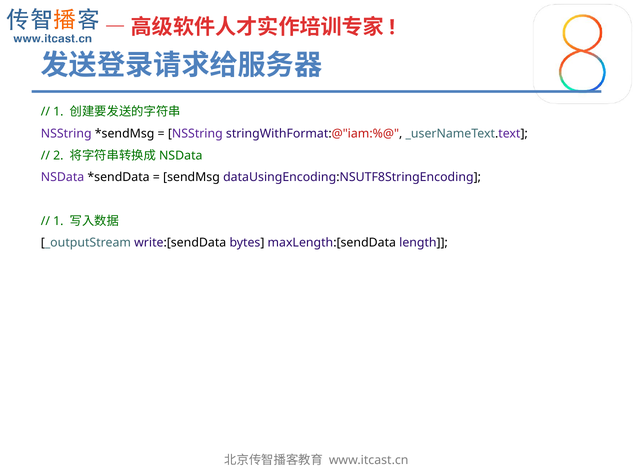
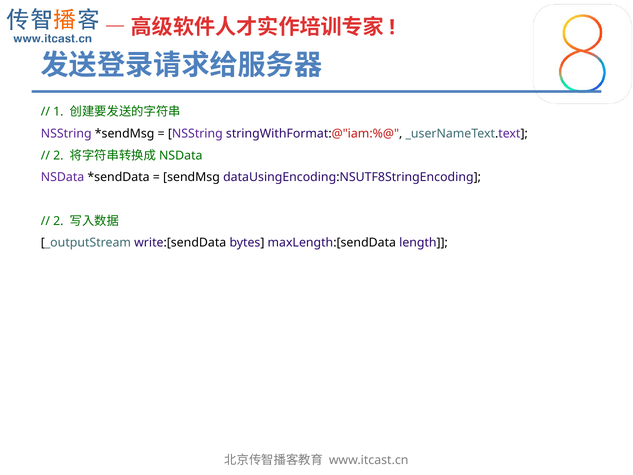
1: 1 -> 2 (58, 221)
